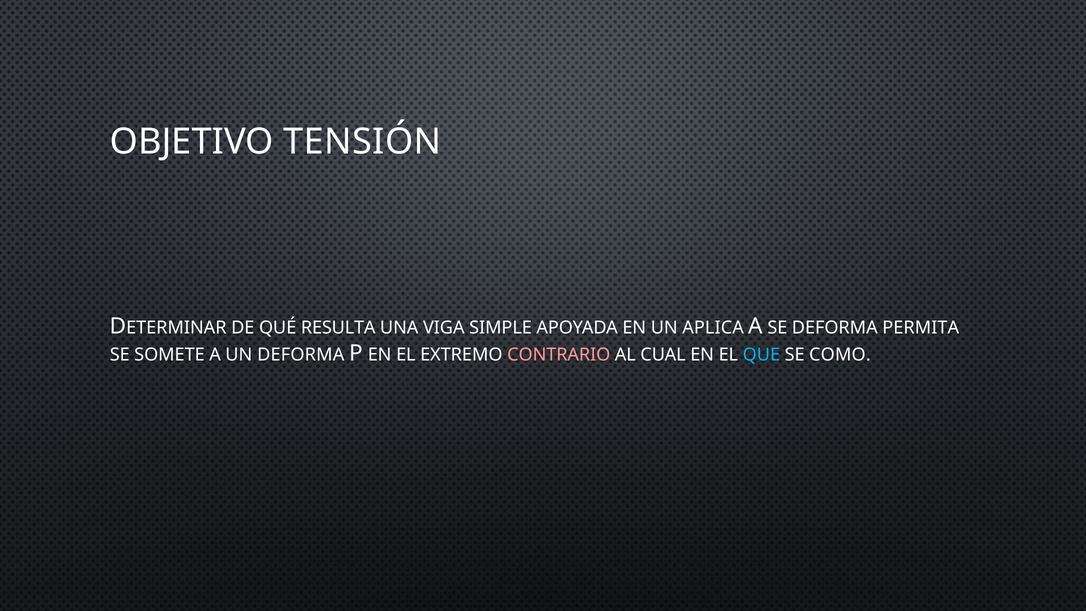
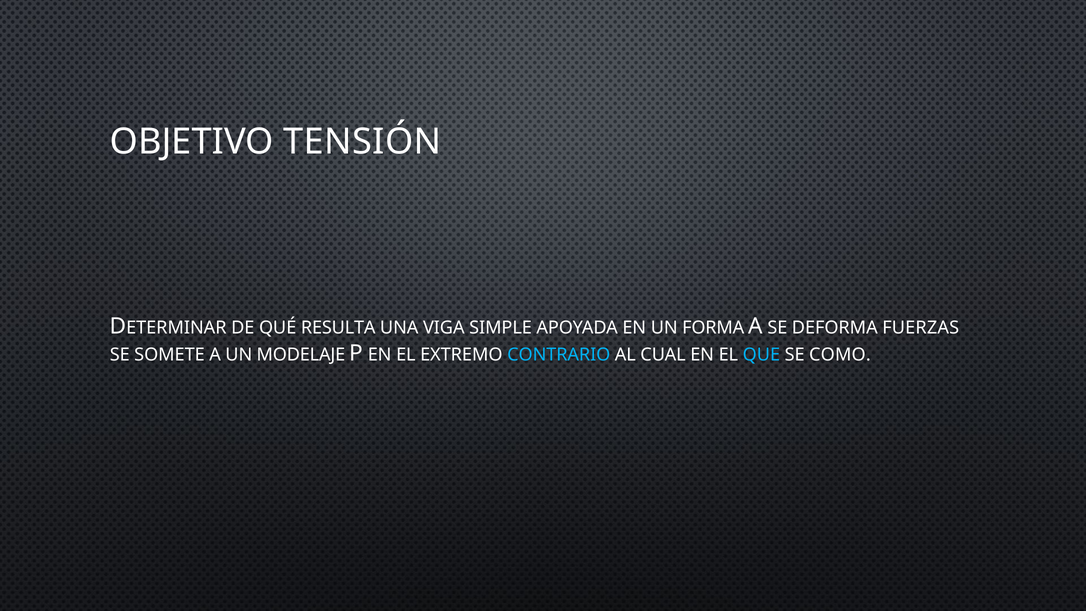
APLICA: APLICA -> FORMA (713, 328)
PERMITA: PERMITA -> FUERZAS (921, 328)
UN DEFORMA: DEFORMA -> MODELAJE (301, 355)
CONTRARIO colour: pink -> light blue (559, 355)
